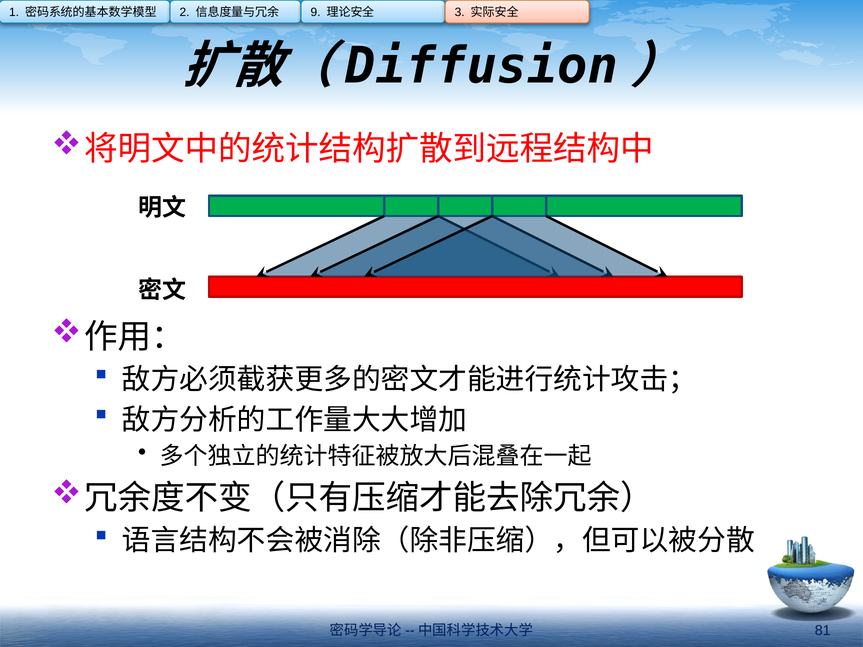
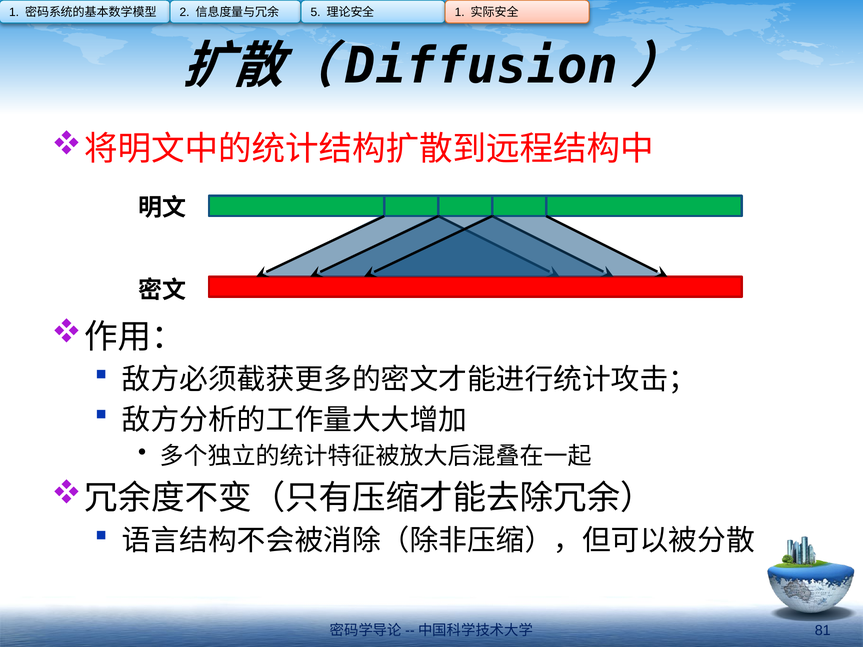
9: 9 -> 5 (316, 12)
3: 3 -> 1 (460, 12)
